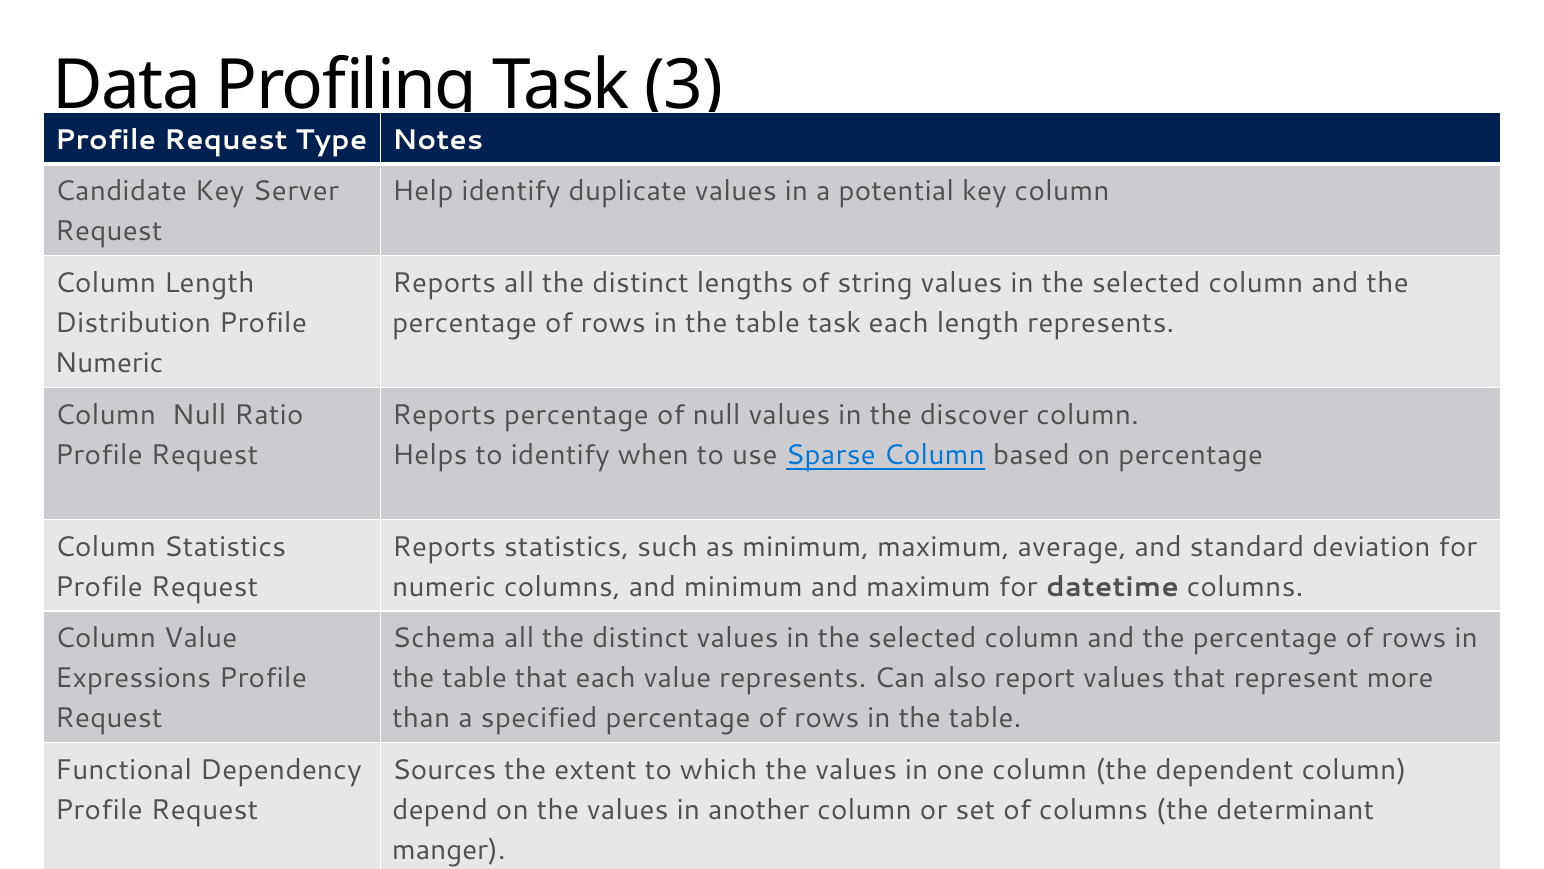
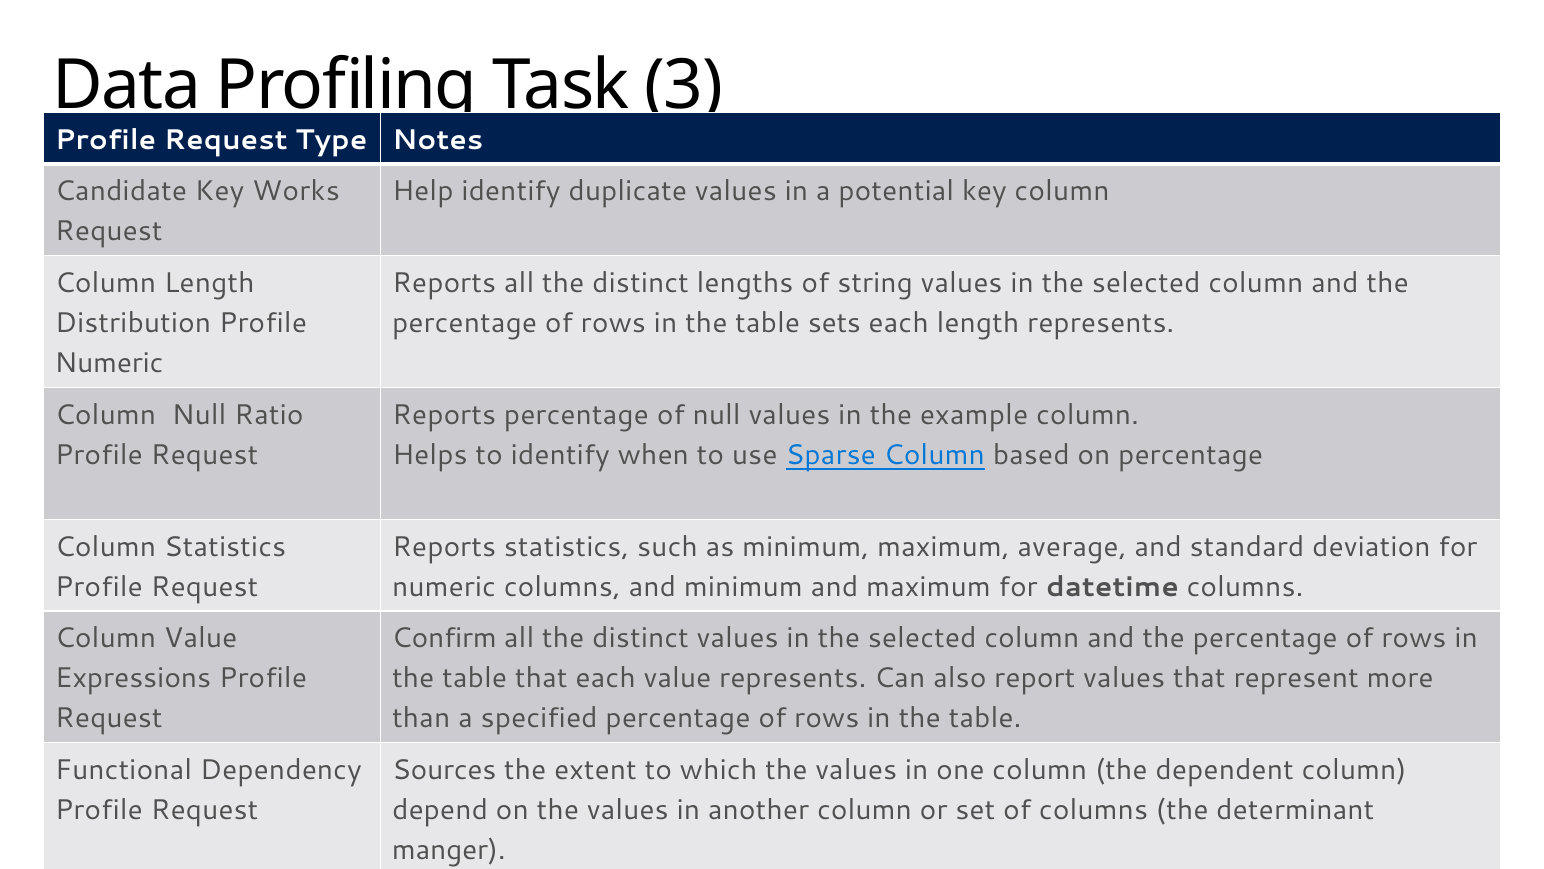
Server: Server -> Works (296, 191)
table task: task -> sets (834, 323)
discover: discover -> example (974, 415)
Schema: Schema -> Confirm (444, 638)
